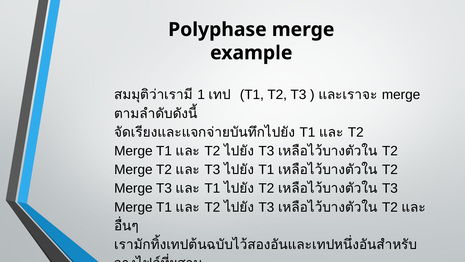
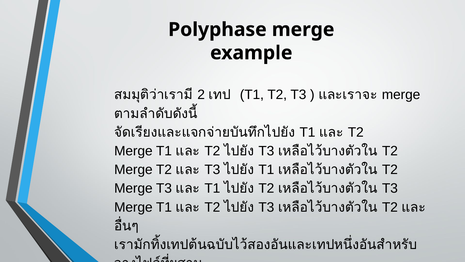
1: 1 -> 2 (201, 95)
